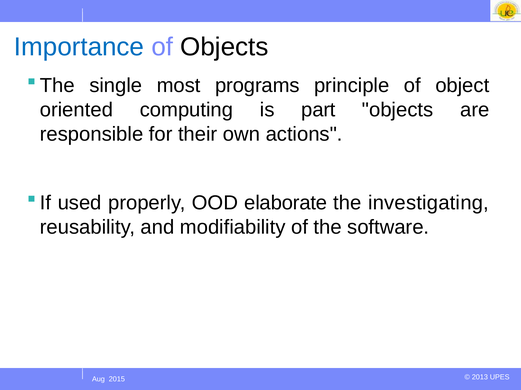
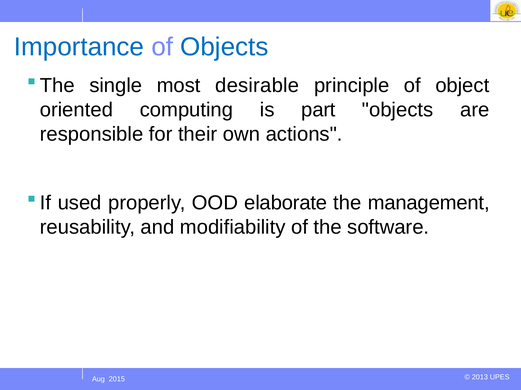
Objects colour: black -> blue (224, 47)
programs: programs -> desirable (257, 86)
investigating: investigating -> management (429, 203)
